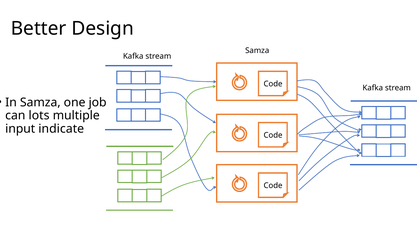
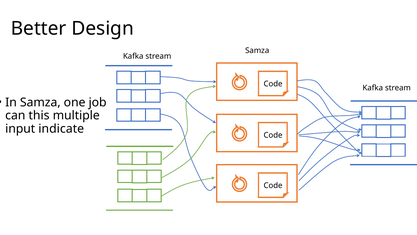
lots: lots -> this (39, 115)
